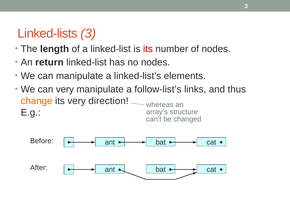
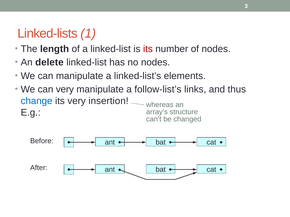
Linked-lists 3: 3 -> 1 (88, 34)
return: return -> delete (49, 63)
change colour: orange -> blue (37, 101)
direction: direction -> insertion (108, 101)
